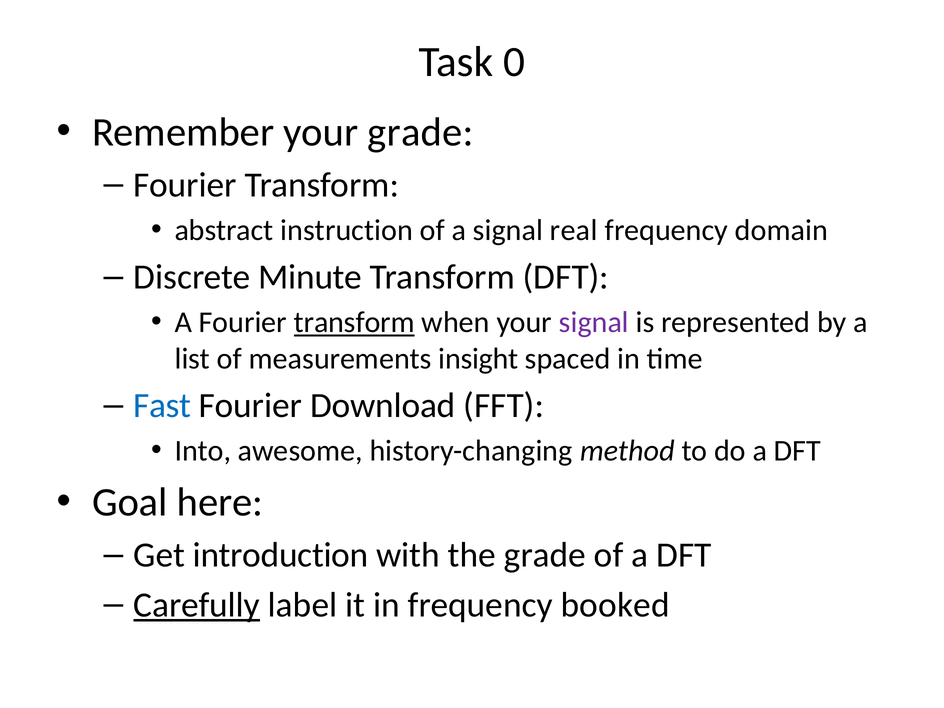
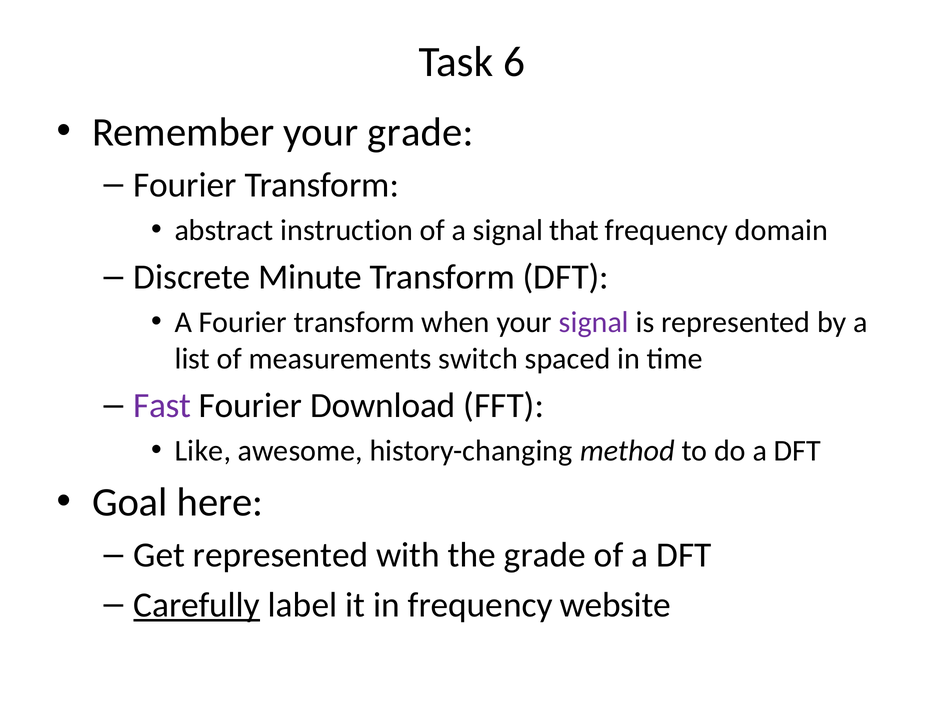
0: 0 -> 6 (514, 62)
real: real -> that (574, 230)
transform underline: present -> none (354, 322)
insight: insight -> switch (478, 359)
Fast colour: blue -> purple (162, 406)
Into: Into -> Like (203, 451)
Get introduction: introduction -> represented (281, 555)
booked: booked -> website (615, 605)
